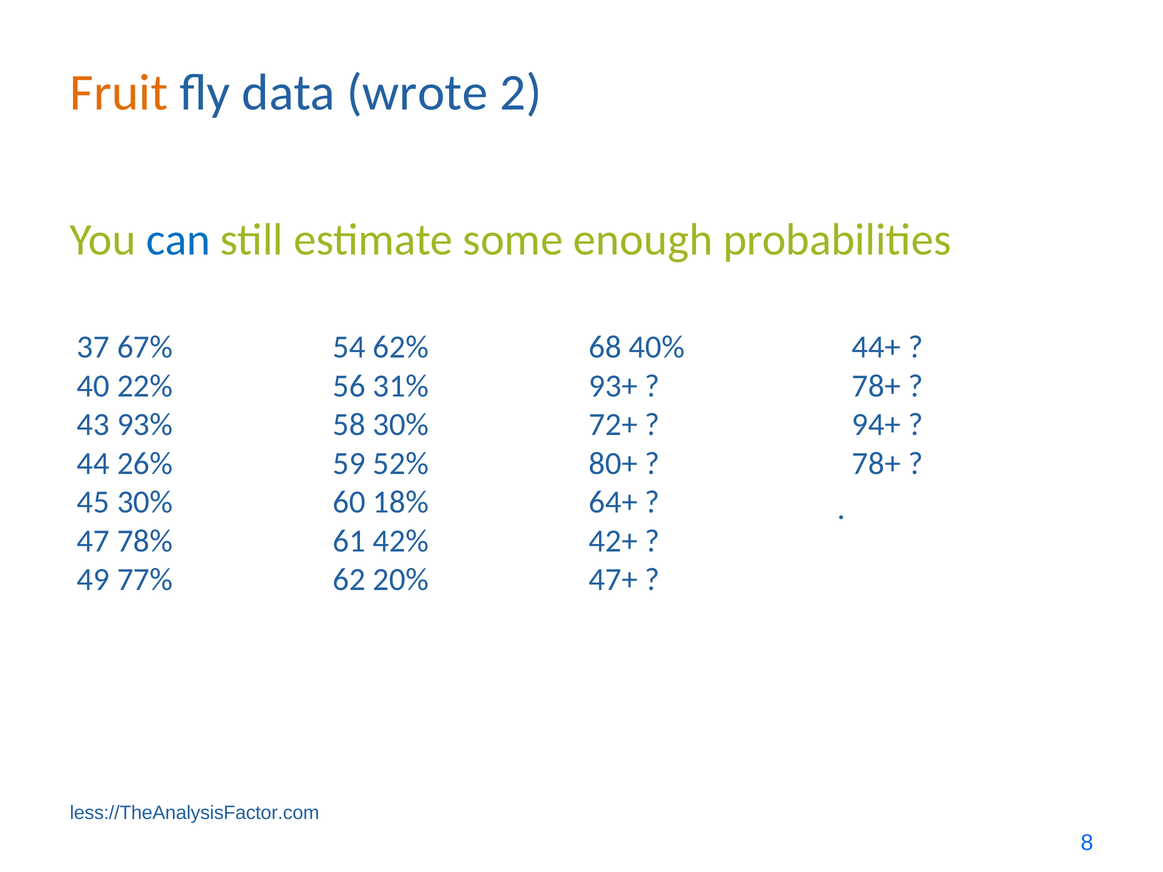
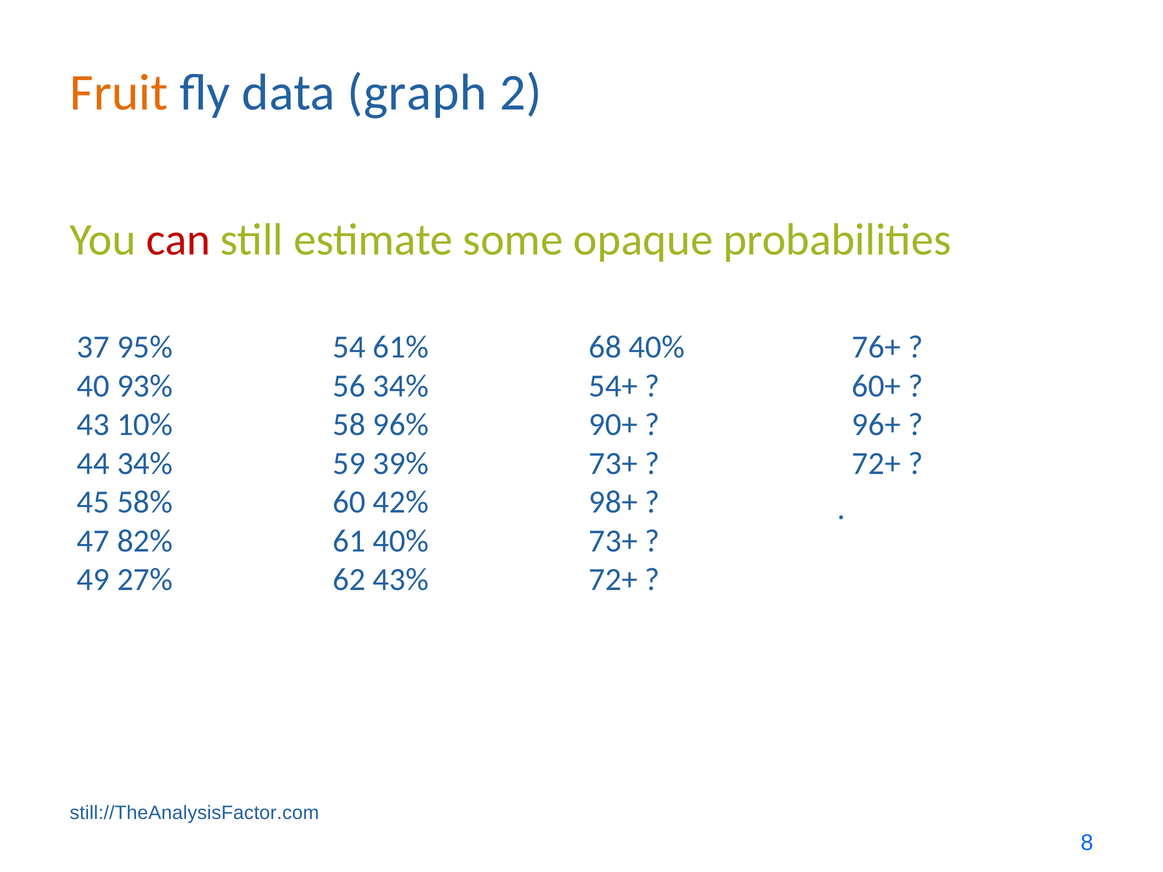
wrote: wrote -> graph (417, 93)
can colour: blue -> red (178, 240)
enough: enough -> opaque (643, 240)
67%: 67% -> 95% (145, 347)
62%: 62% -> 61% (401, 347)
44+: 44+ -> 76+ (876, 347)
22%: 22% -> 93% (145, 386)
56 31%: 31% -> 34% (401, 386)
93+: 93+ -> 54+ (613, 386)
78+: 78+ -> 60+ (876, 386)
93%: 93% -> 10% (145, 425)
58 30%: 30% -> 96% (401, 425)
72+: 72+ -> 90+ (613, 425)
94+: 94+ -> 96+ (876, 425)
44 26%: 26% -> 34% (145, 464)
52%: 52% -> 39% (401, 464)
80+: 80+ -> 73+ (613, 464)
78+: 78+ -> 72+ (876, 464)
45 30%: 30% -> 58% (145, 502)
18%: 18% -> 42% (401, 502)
64+: 64+ -> 98+ (613, 502)
78%: 78% -> 82% (145, 541)
61 42%: 42% -> 40% (401, 541)
42+: 42+ -> 73+ (613, 541)
77%: 77% -> 27% (145, 580)
20%: 20% -> 43% (401, 580)
47+: 47+ -> 72+ (613, 580)
less://TheAnalysisFactor.com: less://TheAnalysisFactor.com -> still://TheAnalysisFactor.com (194, 813)
